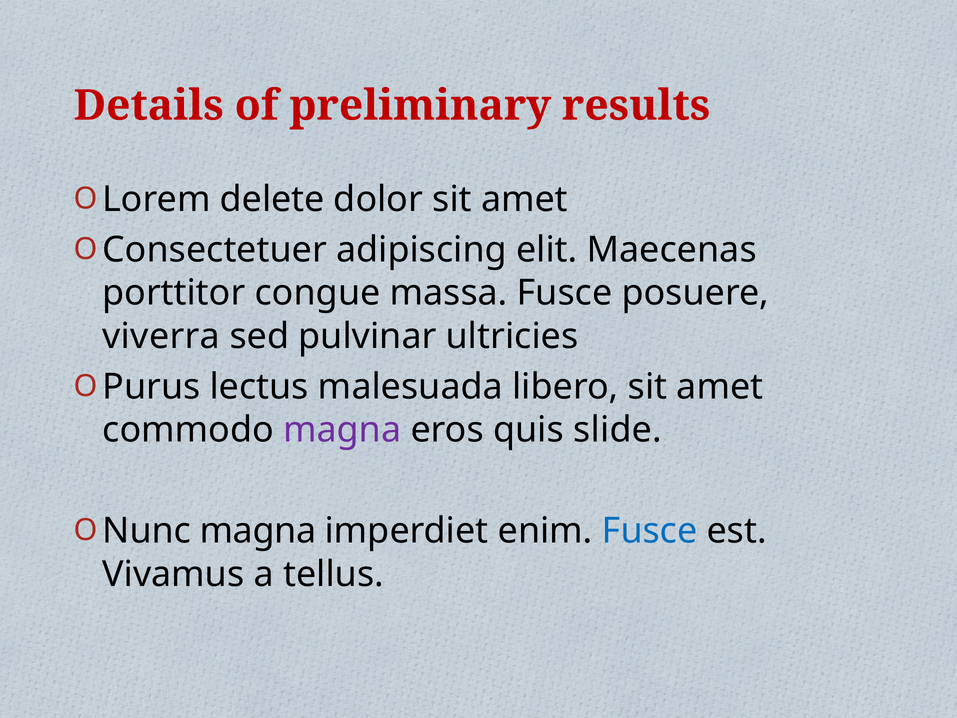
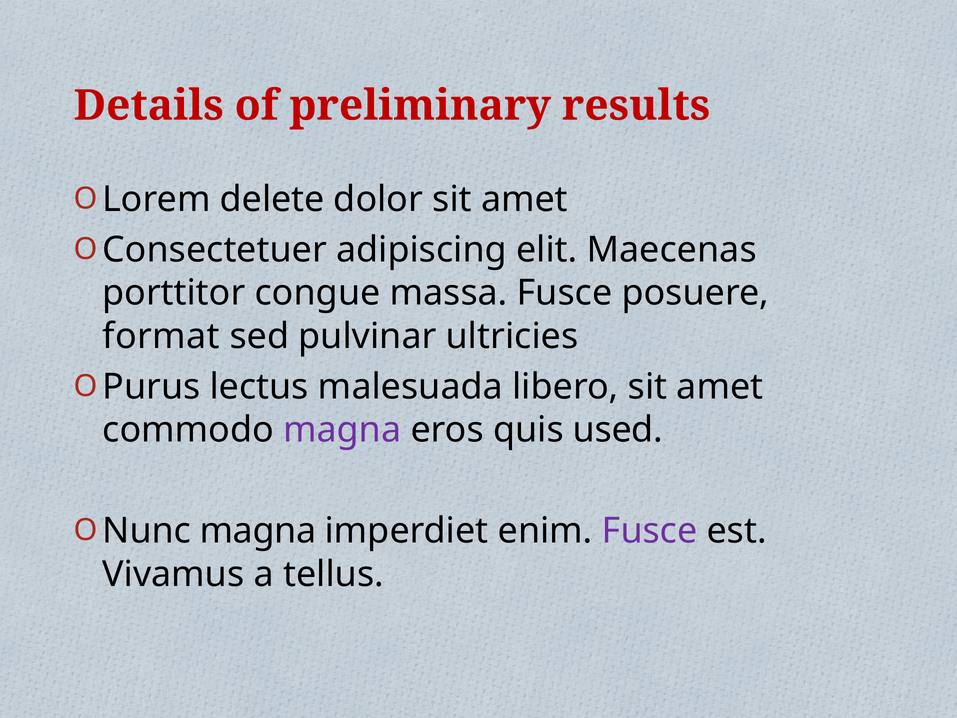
viverra: viverra -> format (161, 336)
slide: slide -> used (618, 430)
Fusce colour: blue -> purple (650, 531)
